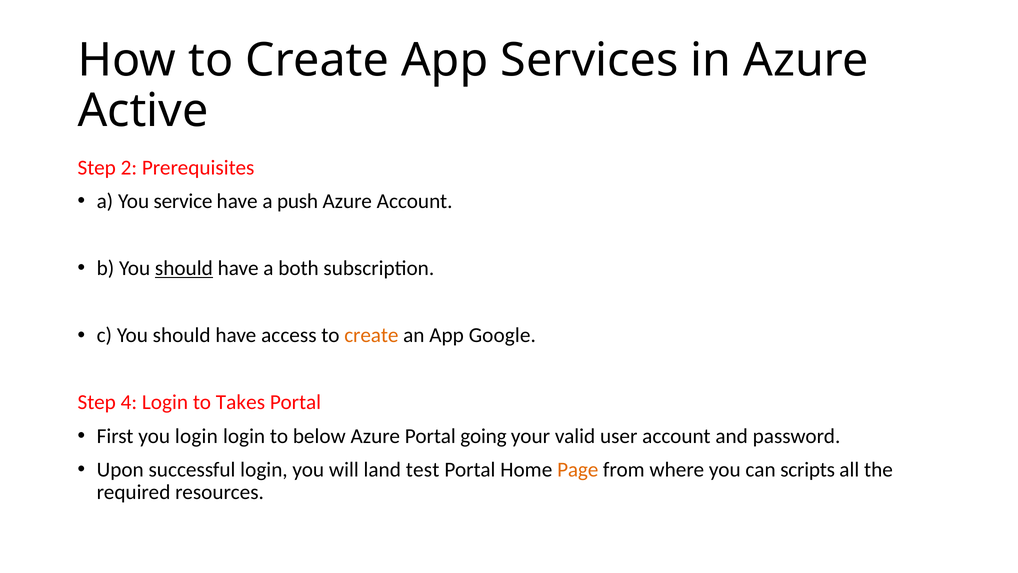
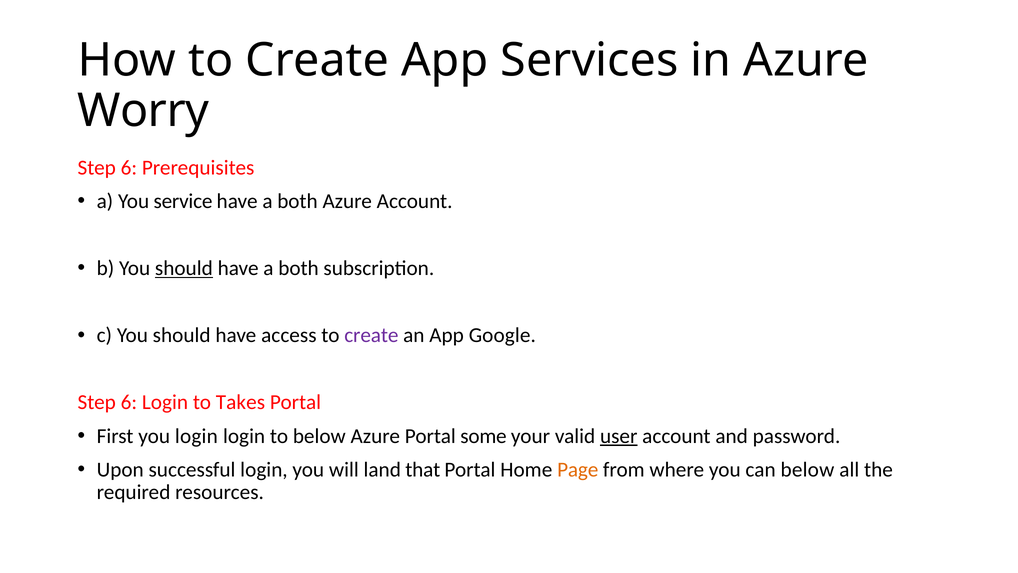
Active: Active -> Worry (143, 111)
2: 2 -> 6 (129, 168)
push: push -> both (297, 201)
create colour: orange -> purple (371, 335)
4: 4 -> 6 (129, 402)
going: going -> some (483, 436)
user underline: none -> present (619, 436)
test: test -> that (423, 469)
can scripts: scripts -> below (807, 469)
